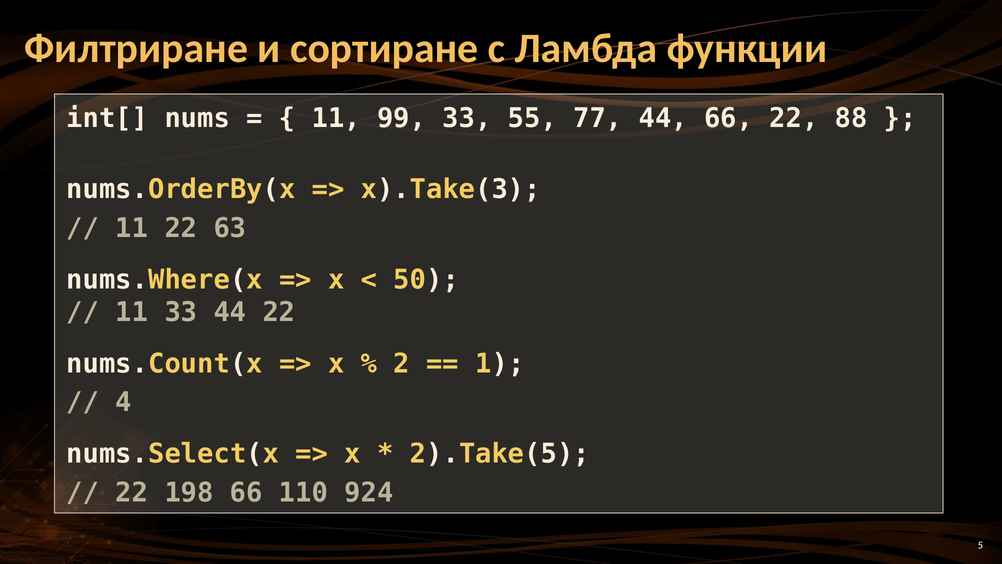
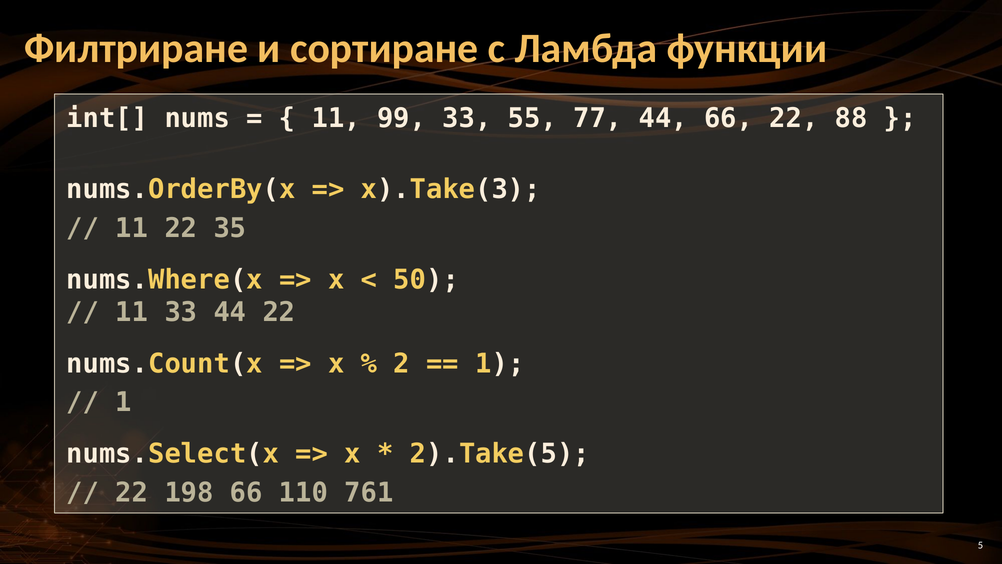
63: 63 -> 35 (230, 228)
4: 4 -> 1 (124, 402)
924: 924 -> 761 (369, 493)
